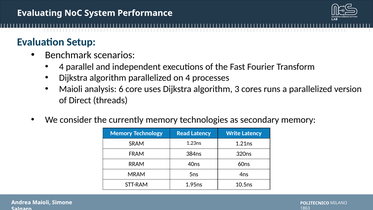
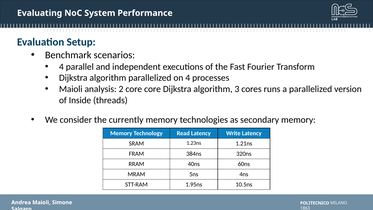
6: 6 -> 2 (121, 89)
core uses: uses -> core (153, 89)
Direct: Direct -> Inside (80, 100)
